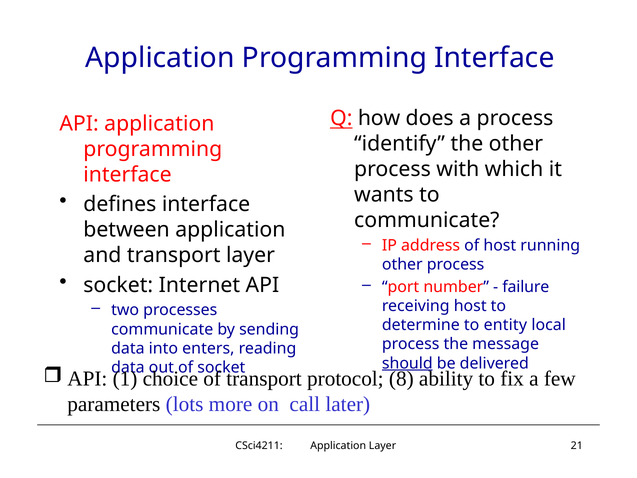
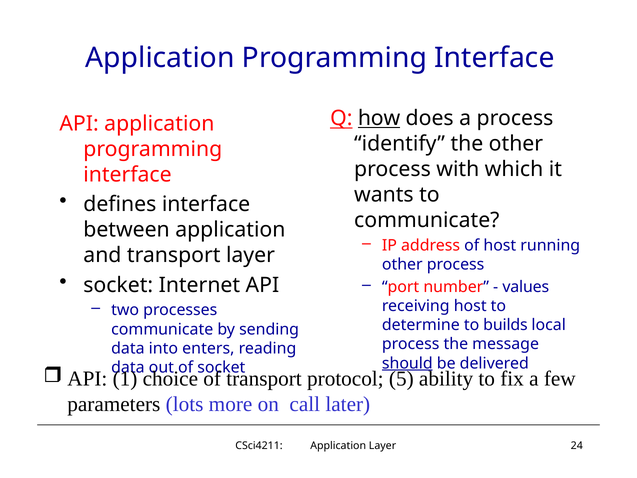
how underline: none -> present (379, 118)
failure: failure -> values (526, 287)
entity: entity -> builds (505, 325)
8: 8 -> 5 (401, 378)
21: 21 -> 24 (577, 446)
